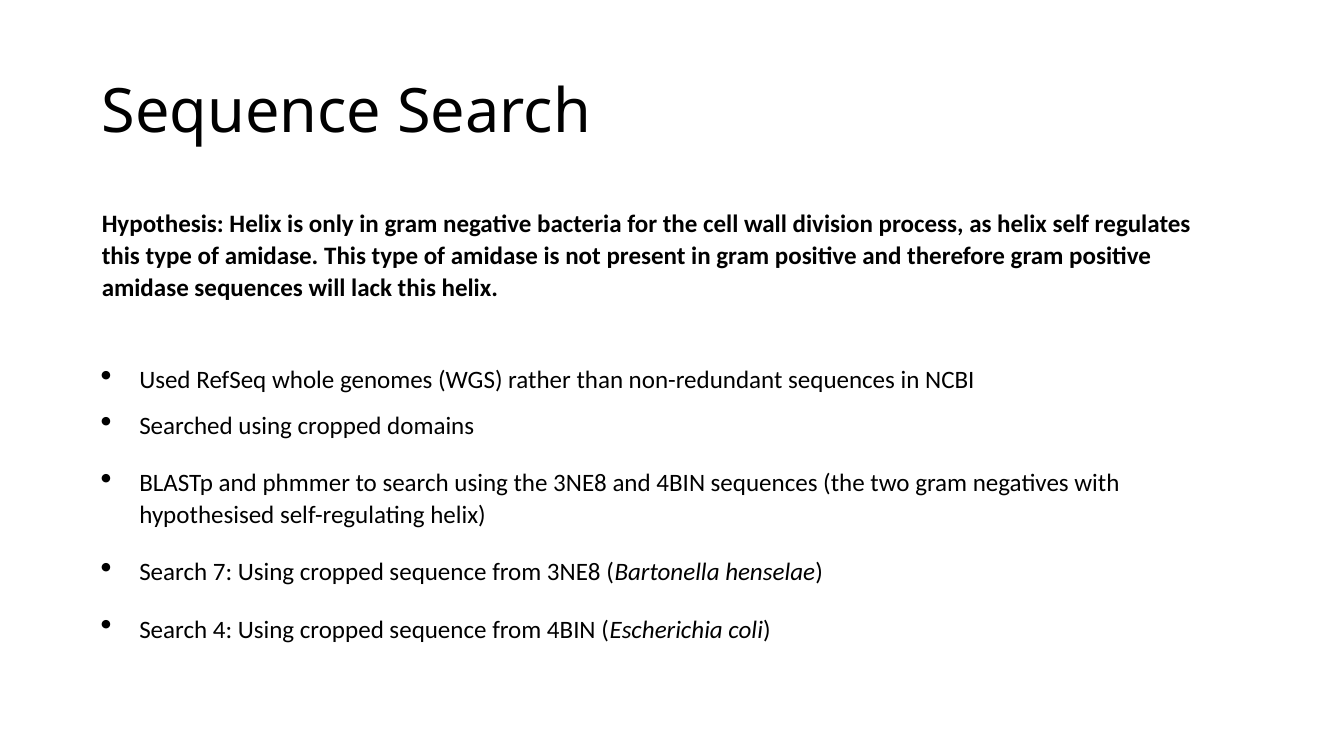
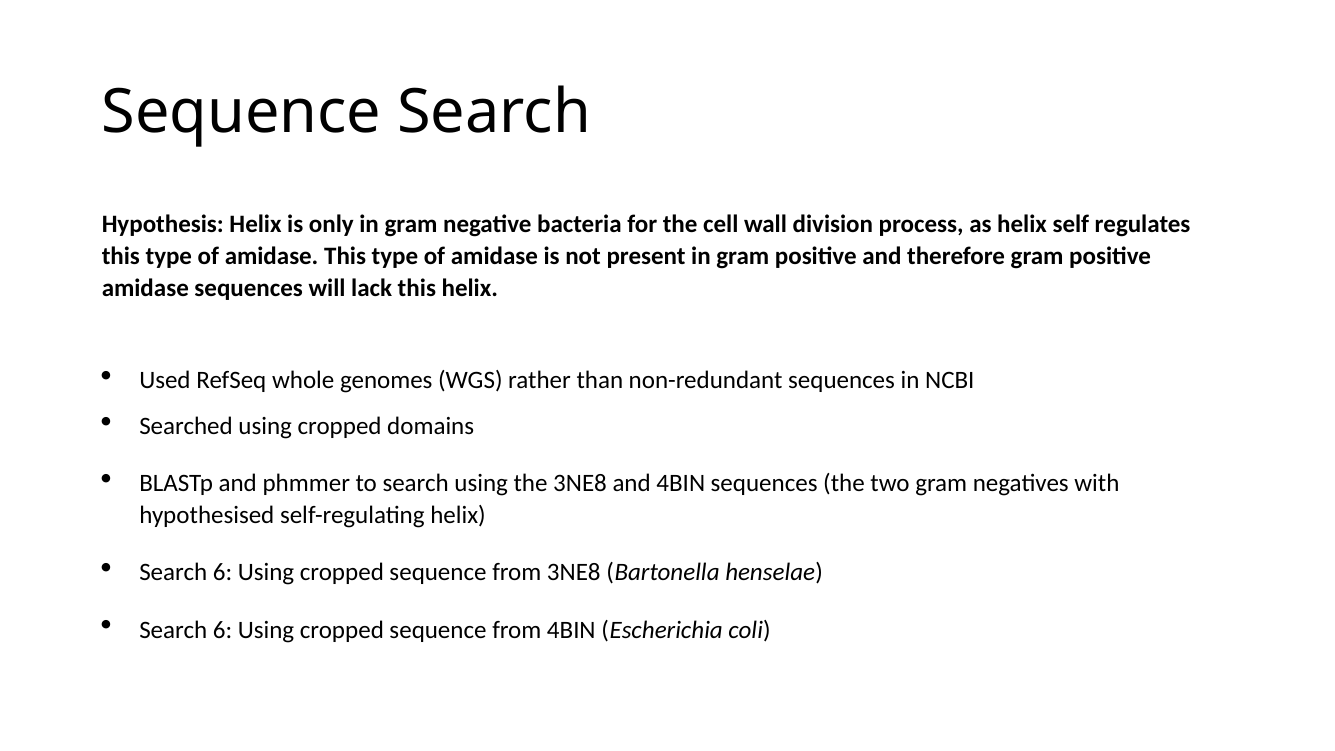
7: 7 -> 6 (223, 573)
4: 4 -> 6 (223, 630)
